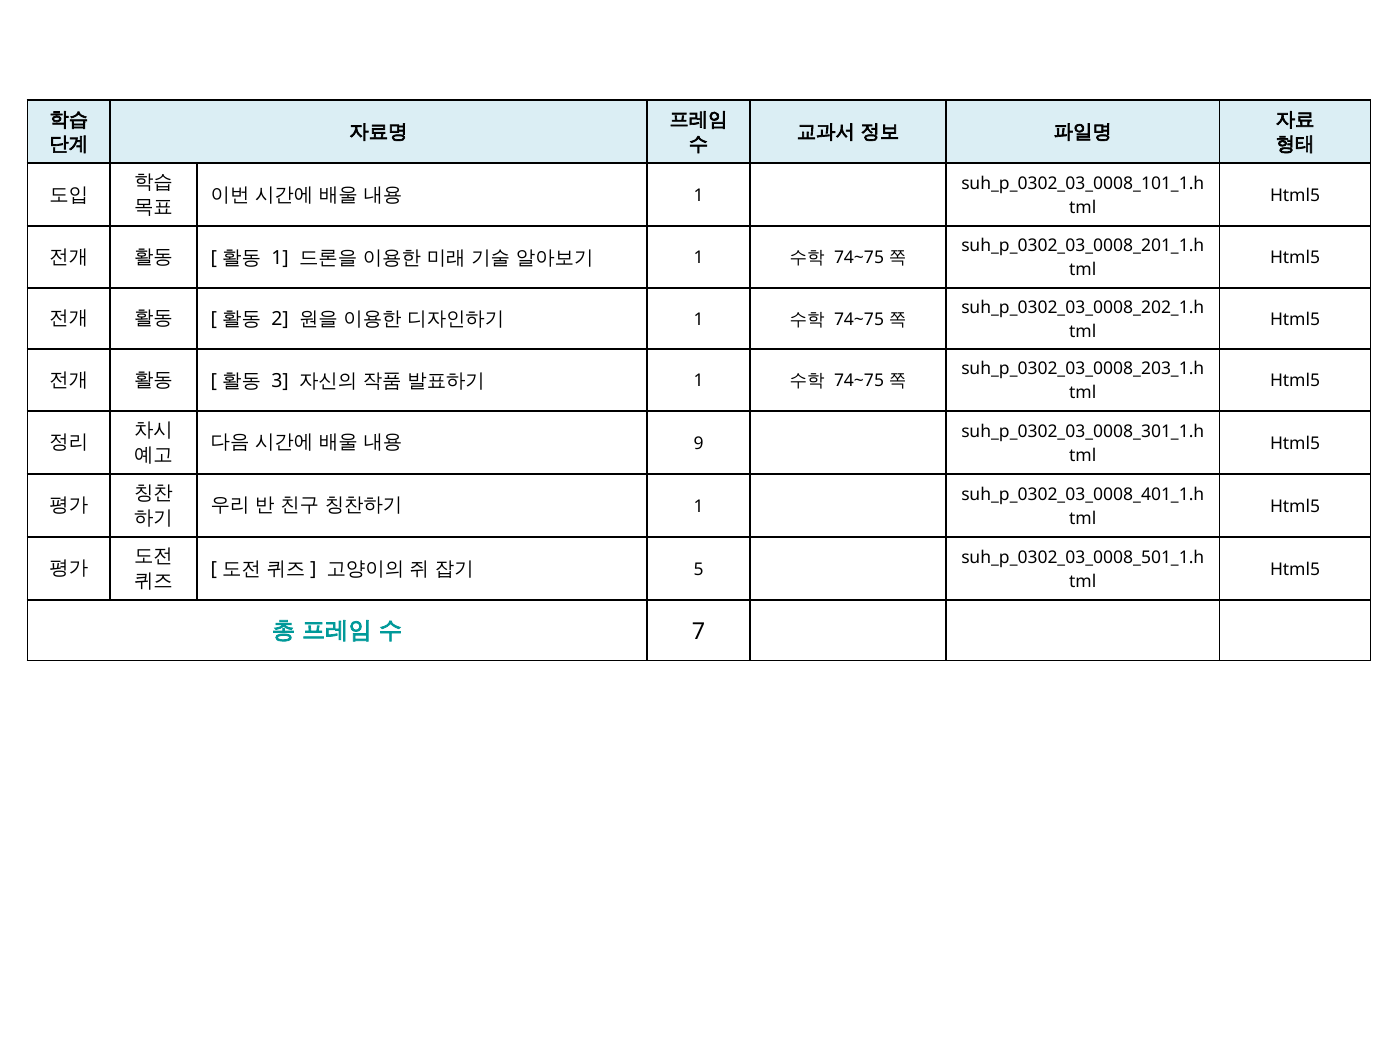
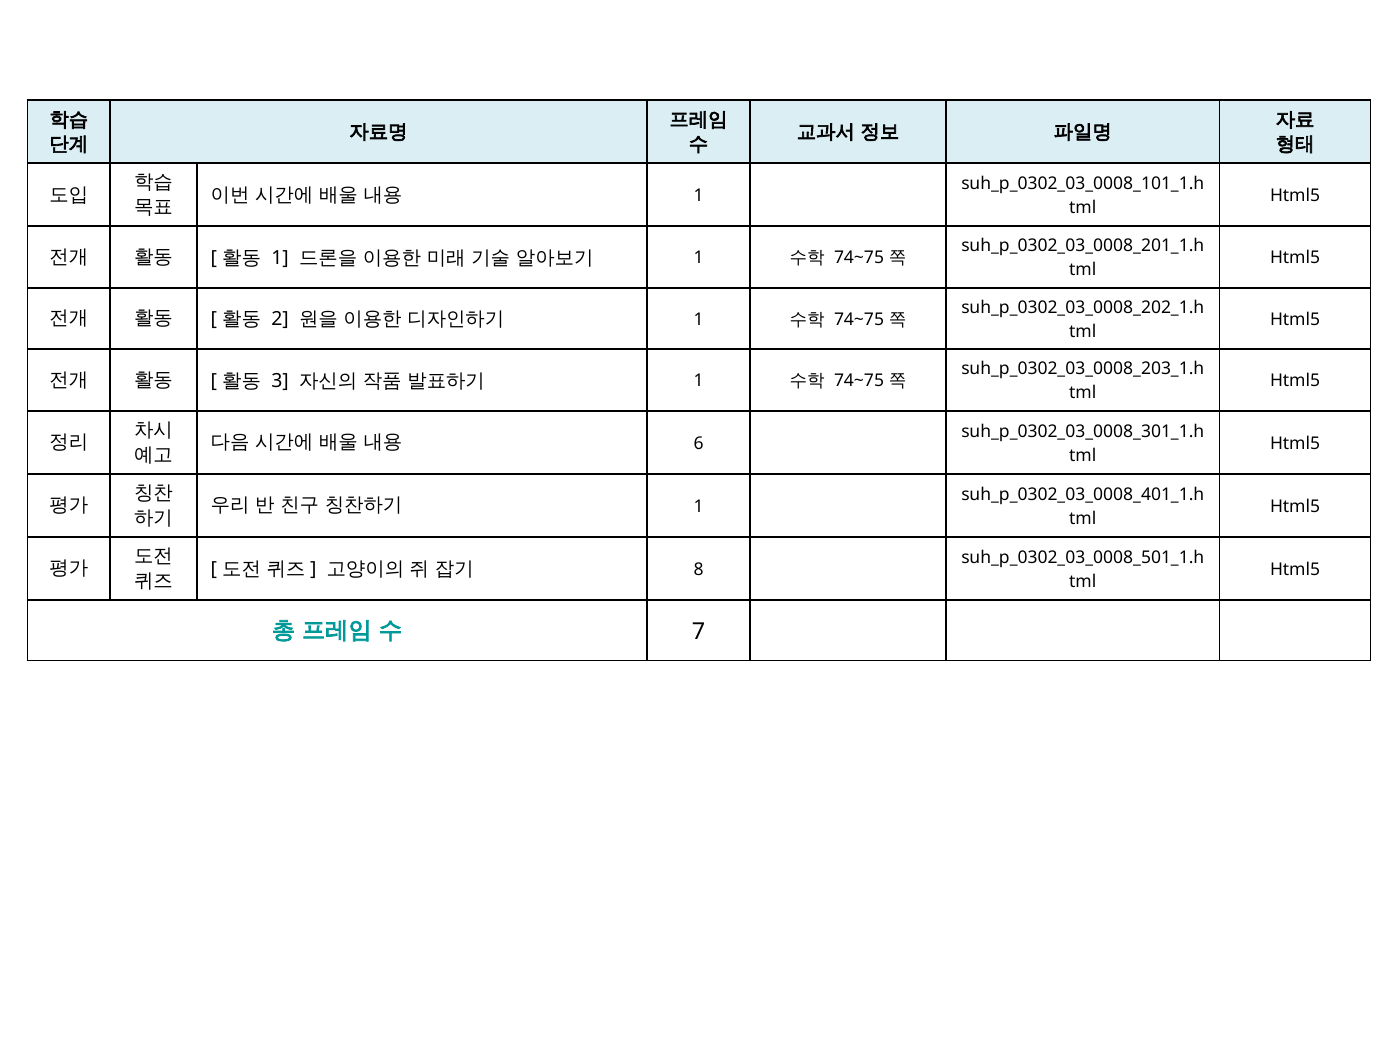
9: 9 -> 6 (699, 443)
5: 5 -> 8 (699, 569)
